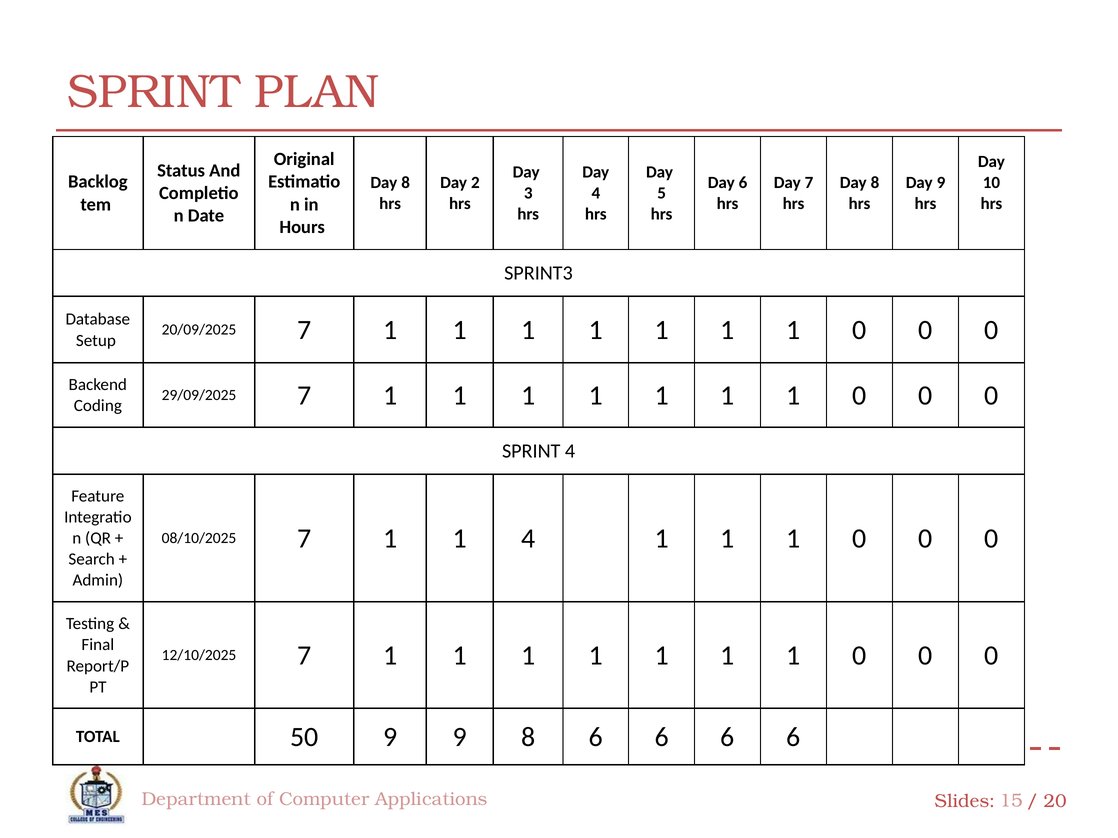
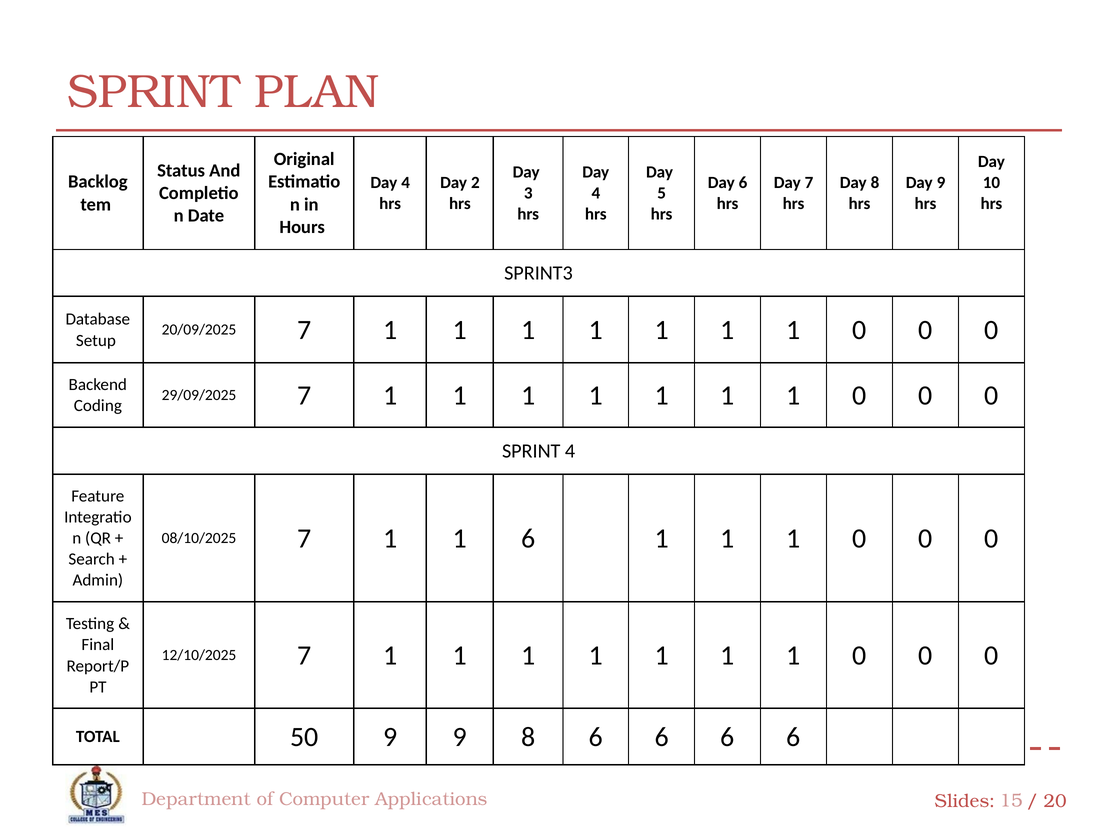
8: 8 -> 4 (406, 183)
1 4: 4 -> 6 (528, 539)
